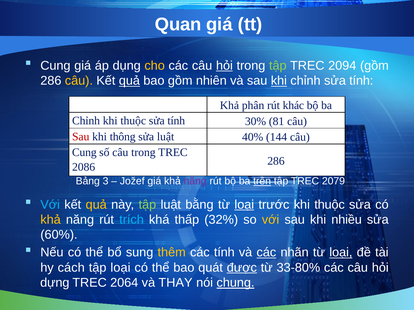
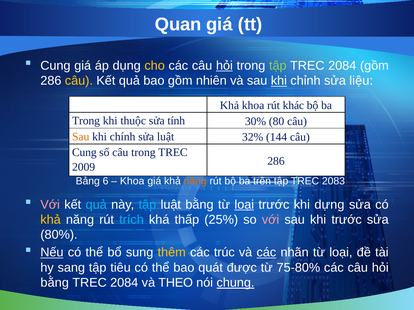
2094: 2094 -> 2084 (342, 66)
quả underline: present -> none (129, 81)
chỉnh sửa tính: tính -> liệu (361, 81)
Khả phân: phân -> khoa (253, 106)
Chỉnh: Chỉnh -> Trong (86, 121)
81: 81 -> 80 (277, 121)
Sau colour: red -> orange (81, 137)
thông: thông -> chính (123, 137)
40%: 40% -> 32% (253, 137)
2086: 2086 -> 2009 (84, 167)
3: 3 -> 6 (106, 181)
Jožef: Jožef -> Khoa (132, 181)
năng colour: purple -> orange (195, 181)
trên underline: present -> none (262, 181)
2079: 2079 -> 2083 (333, 181)
Với colour: light blue -> pink (50, 205)
quả colour: yellow -> light blue (96, 205)
tập colour: light green -> light blue (147, 205)
trước khi thuộc: thuộc -> dựng (329, 205)
32%: 32% -> 25% (221, 220)
với colour: yellow -> pink (271, 220)
khi nhiều: nhiều -> trước (347, 220)
60%: 60% -> 80% (59, 235)
Nếu underline: none -> present (52, 253)
các tính: tính -> trúc (224, 253)
loại underline: present -> none (341, 253)
cách: cách -> sang (71, 268)
tập loại: loại -> tiêu (121, 268)
được underline: present -> none (242, 268)
33-80%: 33-80% -> 75-80% (298, 268)
dựng: dựng -> bằng (55, 283)
2064: 2064 -> 2084 (124, 283)
THAY: THAY -> THEO (176, 283)
